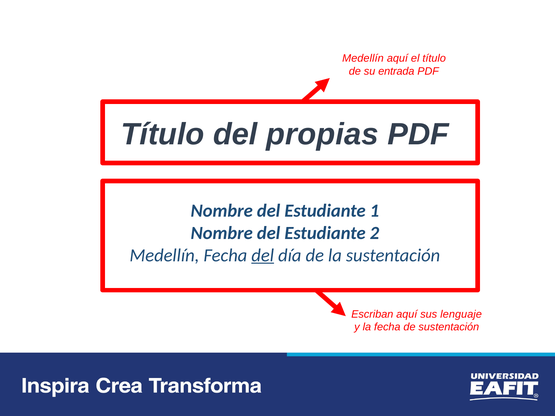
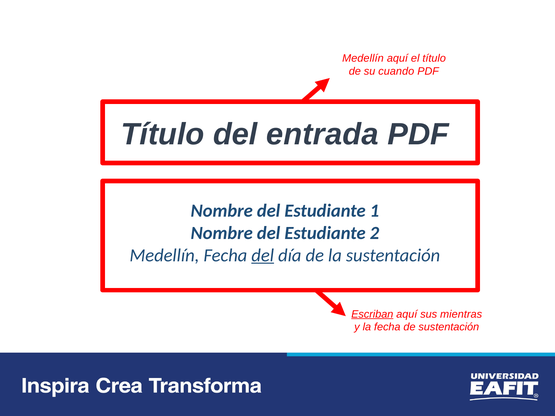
entrada: entrada -> cuando (396, 71)
propias: propias -> entrada (322, 134)
Escriban underline: none -> present (372, 314)
lenguaje: lenguaje -> mientras (461, 314)
